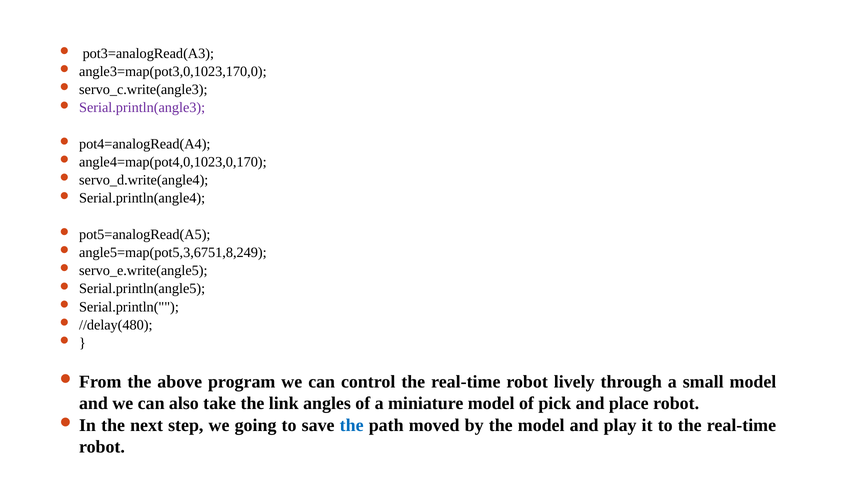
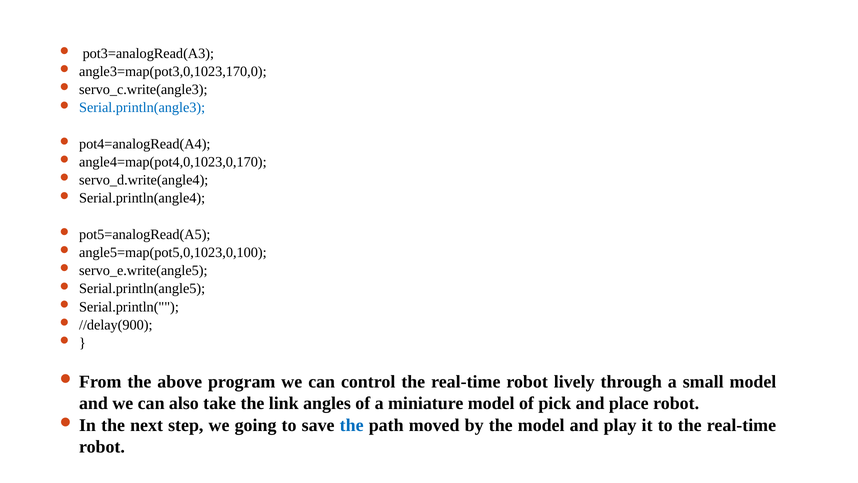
Serial.println(angle3 colour: purple -> blue (142, 108)
angle5=map(pot5,3,6751,8,249: angle5=map(pot5,3,6751,8,249 -> angle5=map(pot5,0,1023,0,100 (173, 252)
//delay(480: //delay(480 -> //delay(900 (116, 325)
